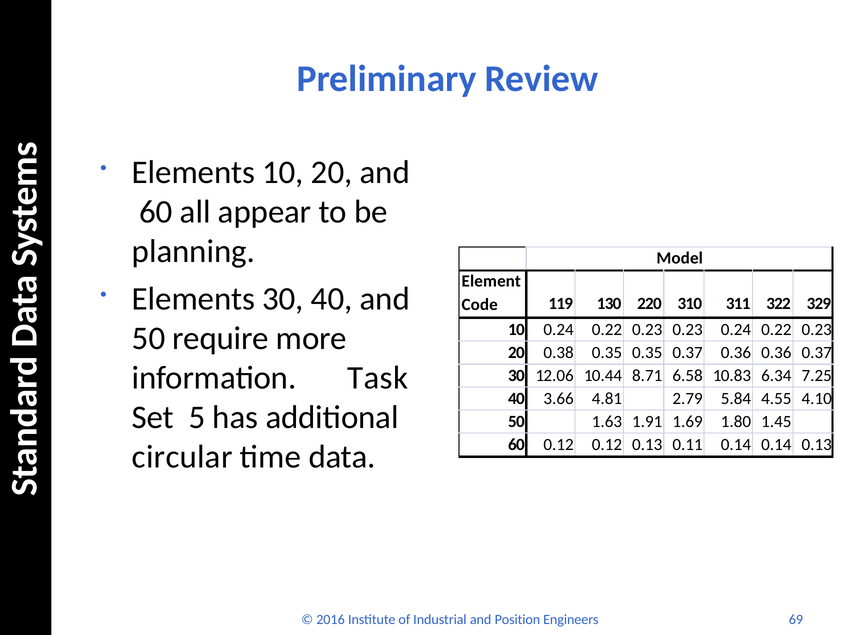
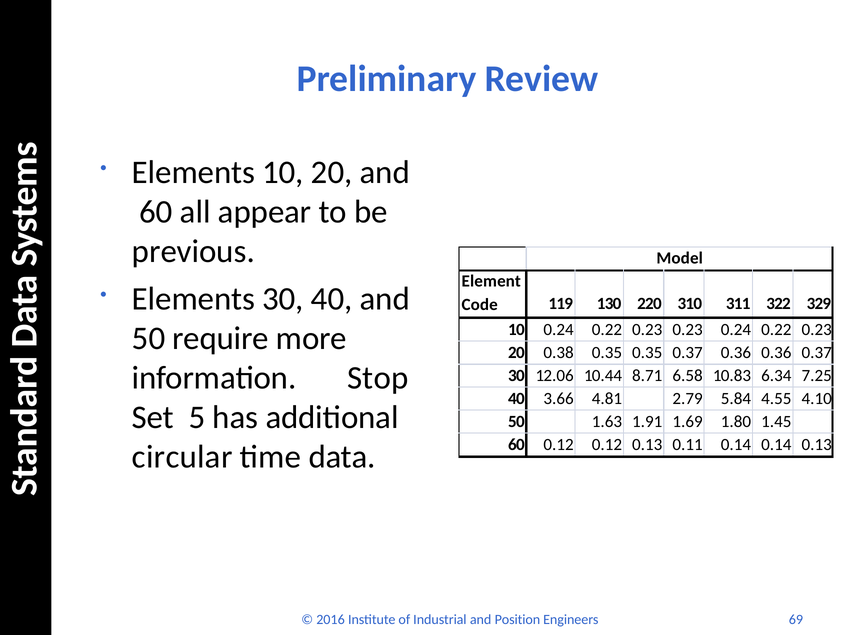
planning: planning -> previous (193, 251)
Task: Task -> Stop (378, 378)
